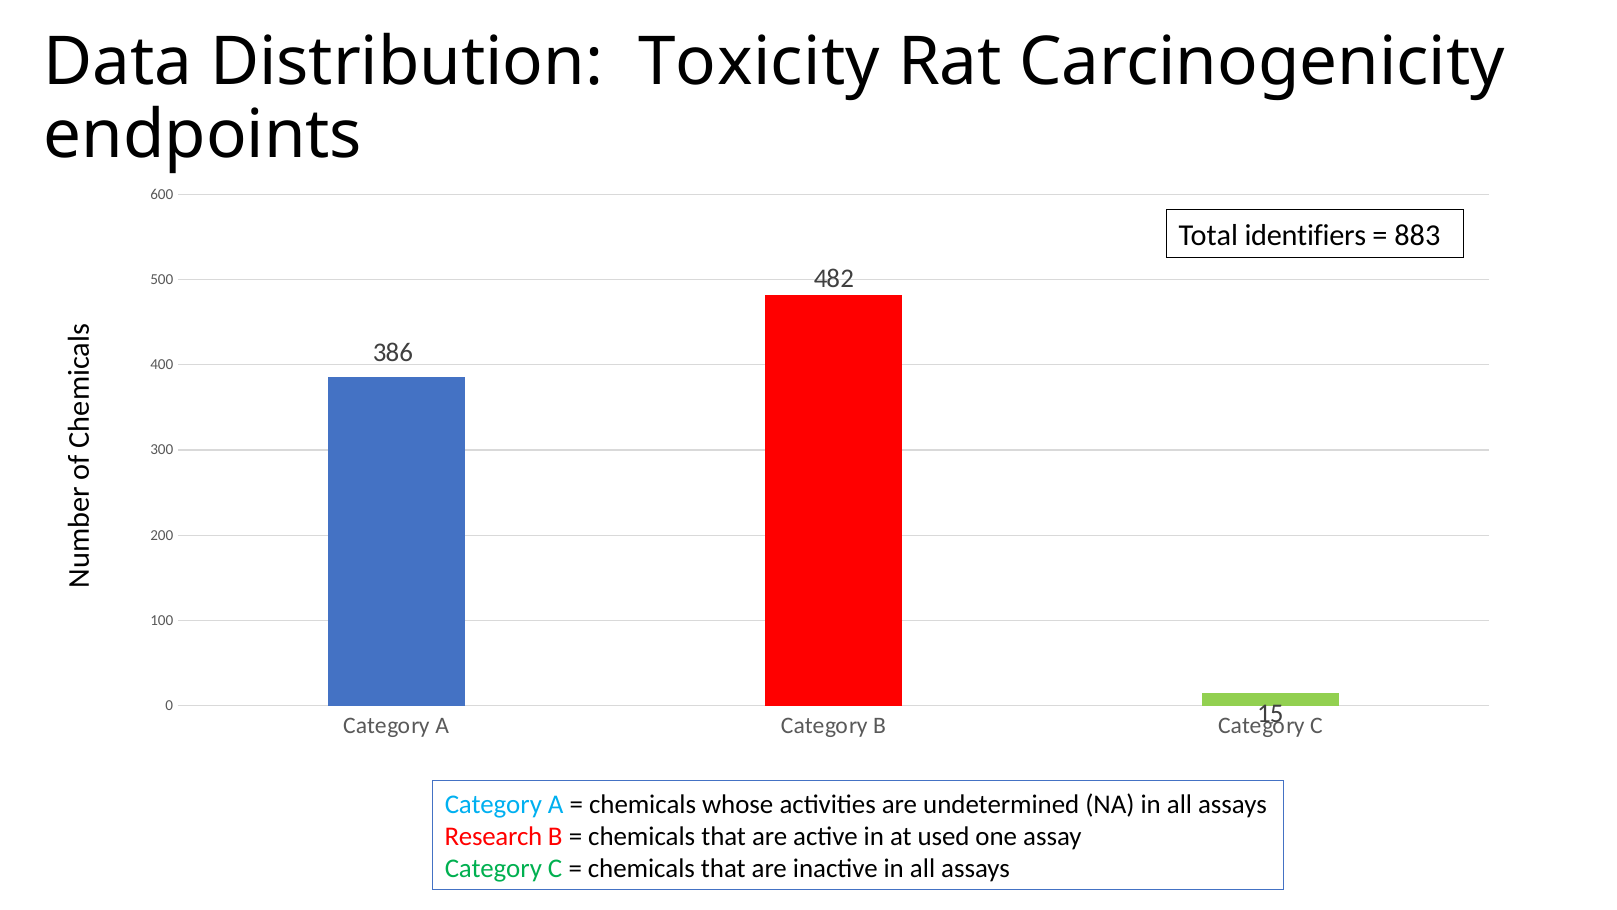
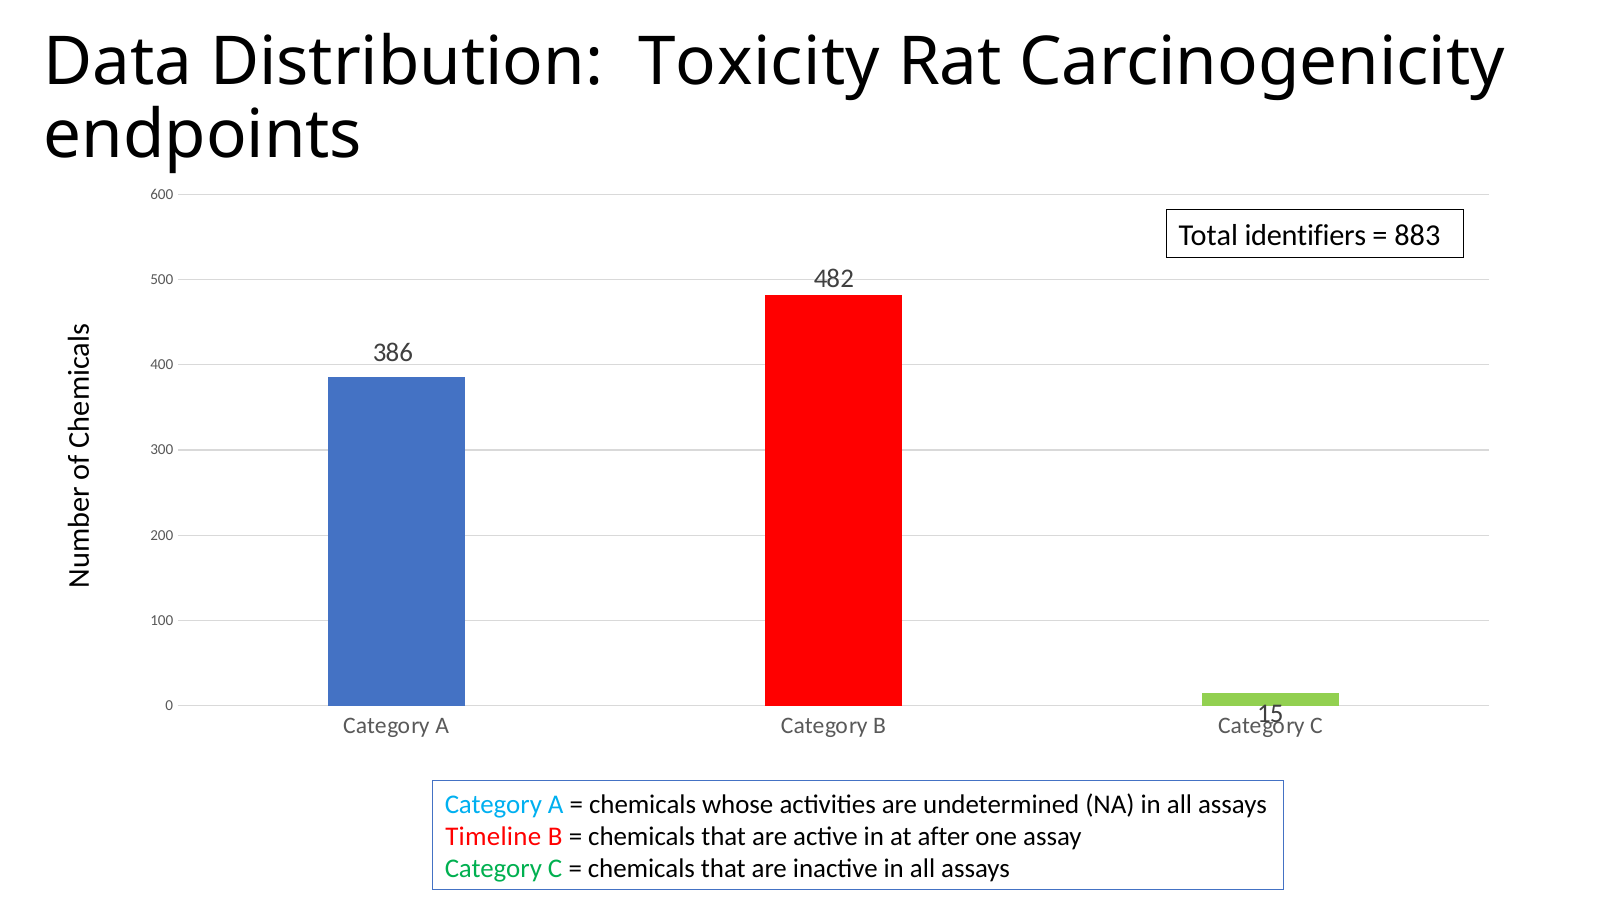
Research: Research -> Timeline (493, 836)
used: used -> after (944, 836)
